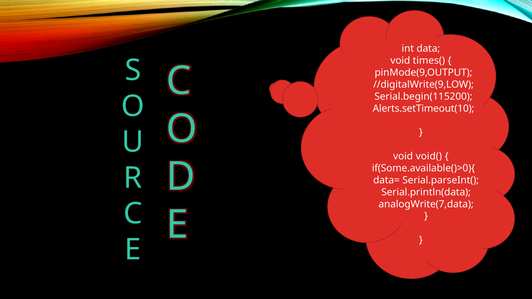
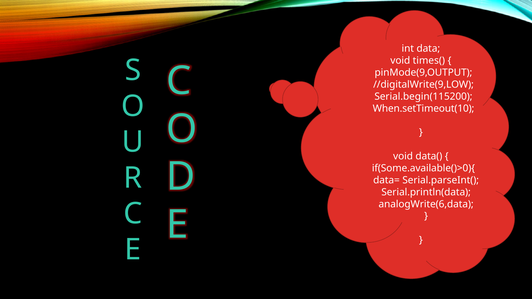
Alerts.setTimeout(10: Alerts.setTimeout(10 -> When.setTimeout(10 (424, 108)
void(: void( -> data( (429, 156)
analogWrite(7,data: analogWrite(7,data -> analogWrite(6,data (426, 204)
